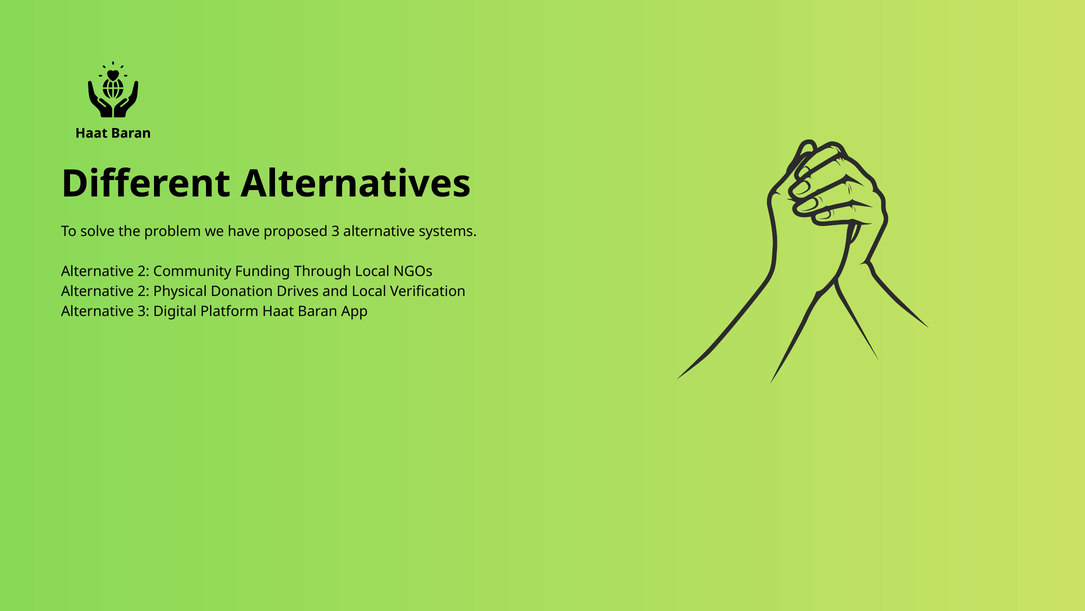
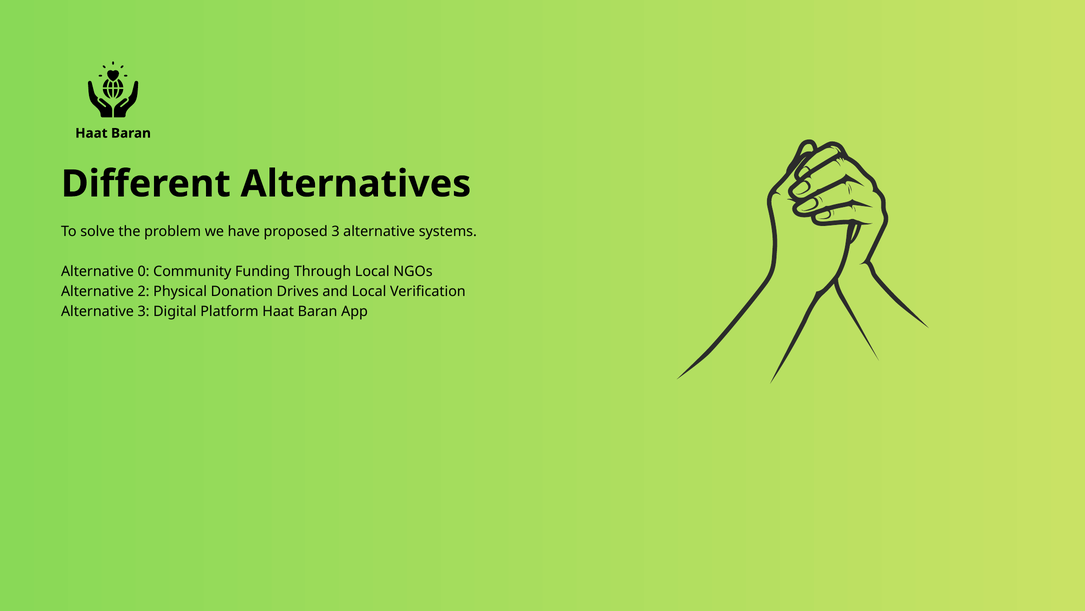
2: 2 -> 0 (144, 271)
